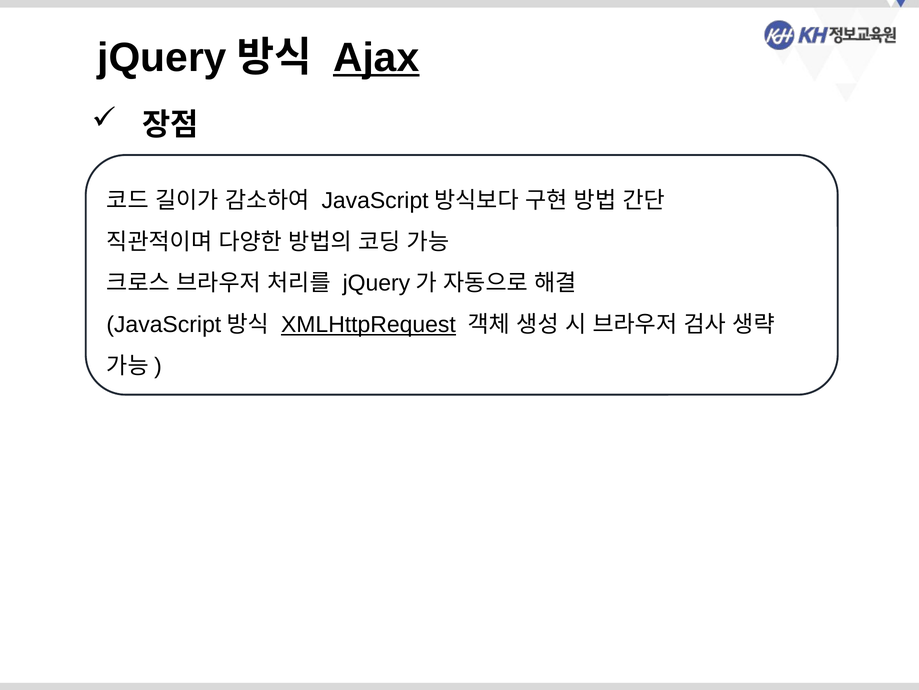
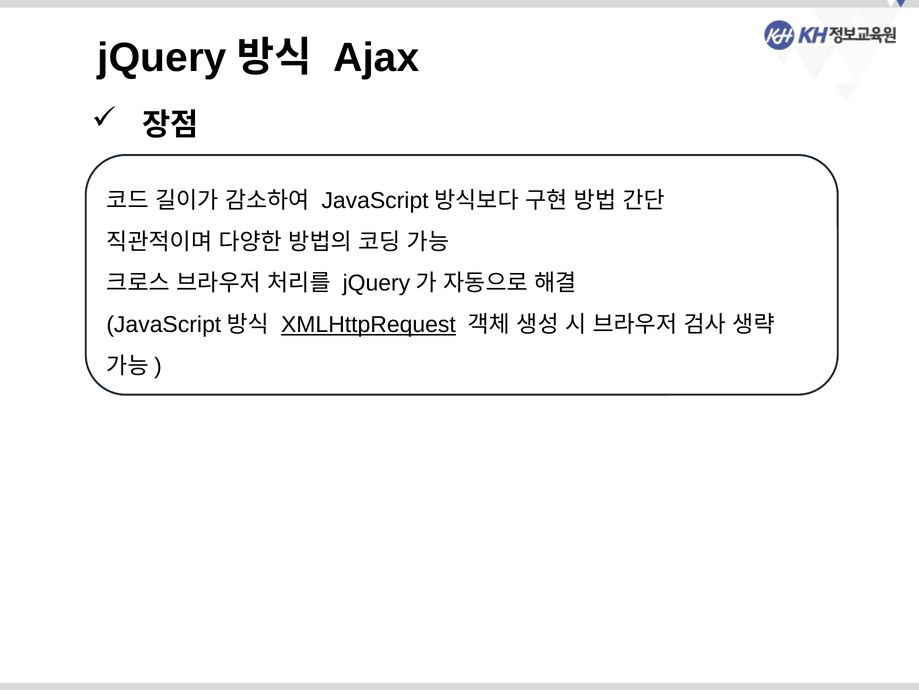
Ajax underline: present -> none (376, 58)
